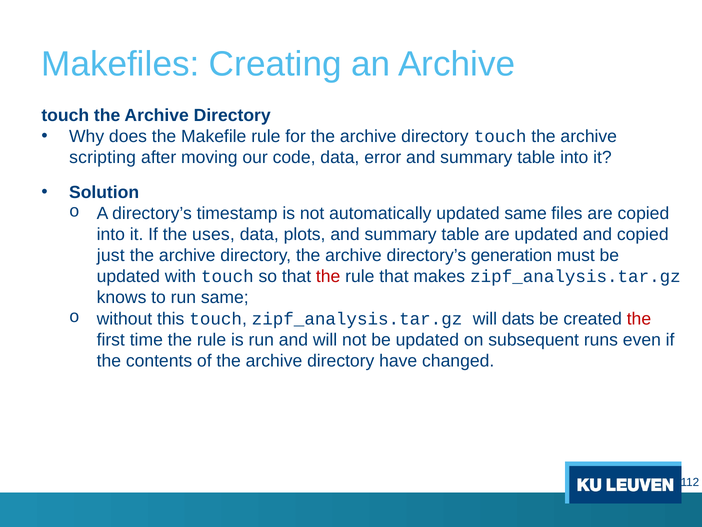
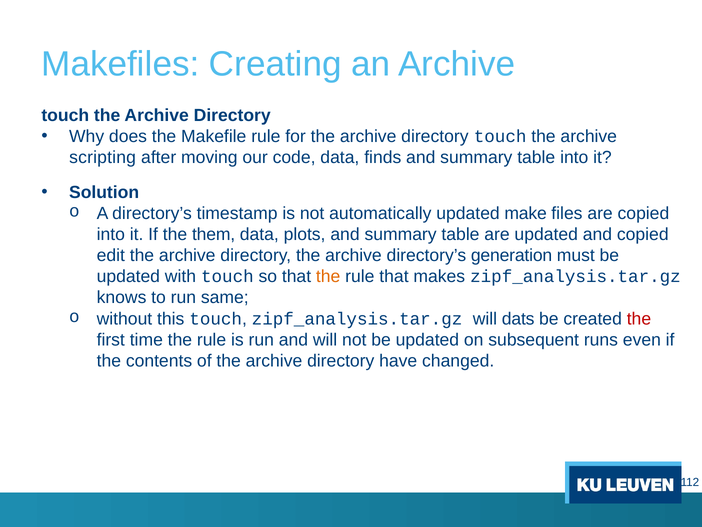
error: error -> finds (383, 158)
updated same: same -> make (526, 213)
uses: uses -> them (214, 234)
just: just -> edit (111, 255)
the colour: red -> orange (328, 276)
